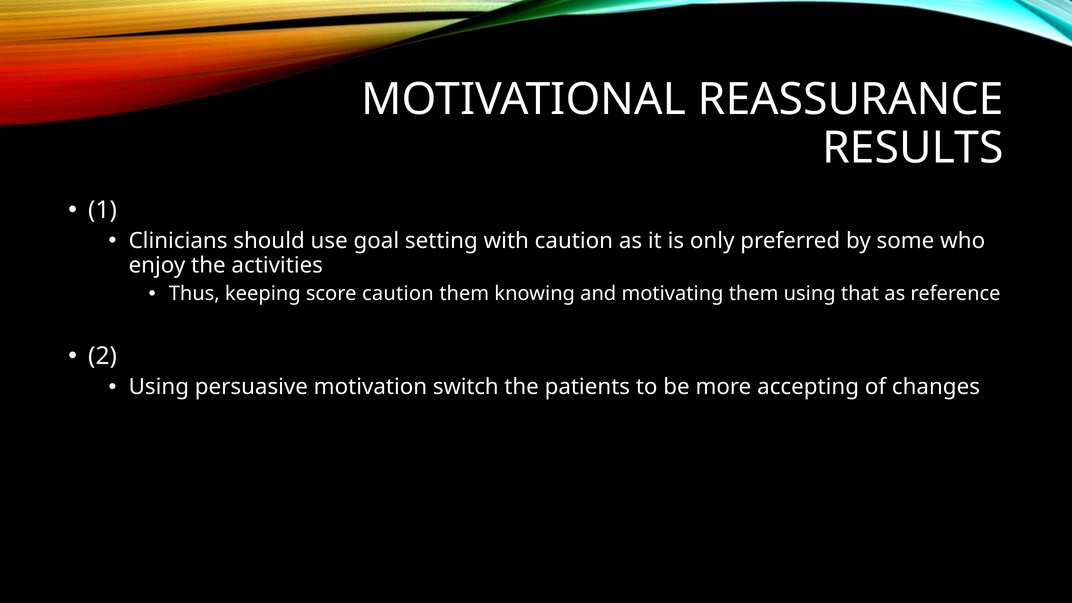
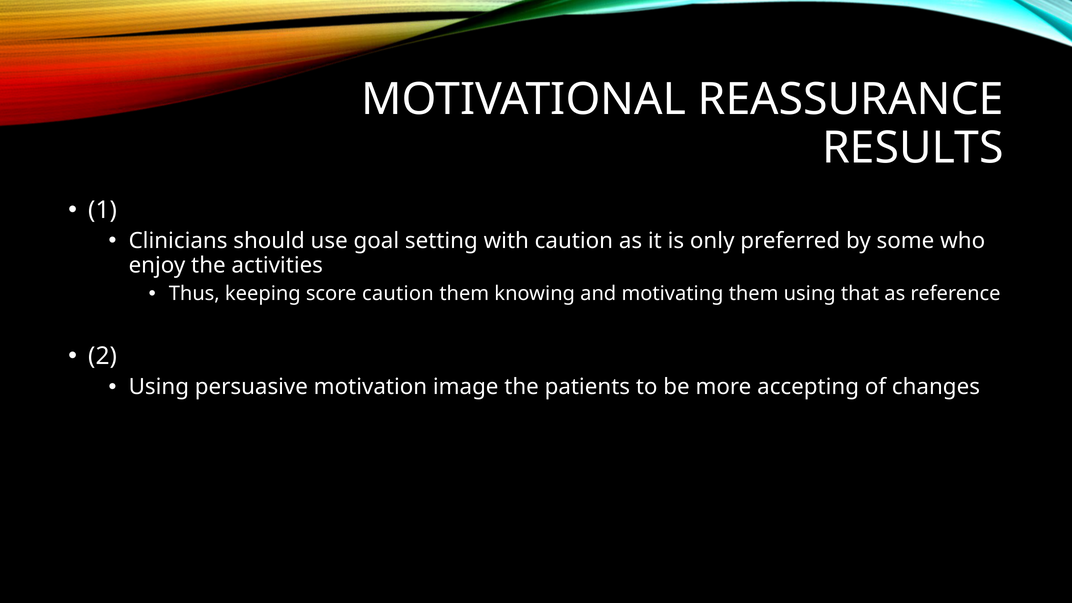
switch: switch -> image (466, 387)
